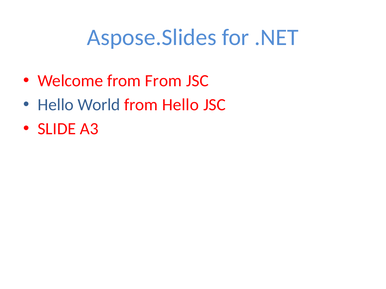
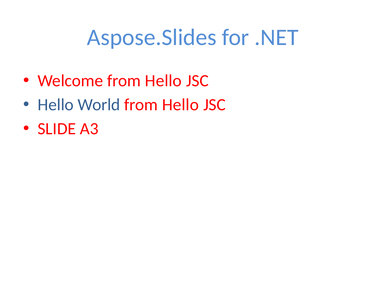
Welcome from From: From -> Hello (163, 81)
